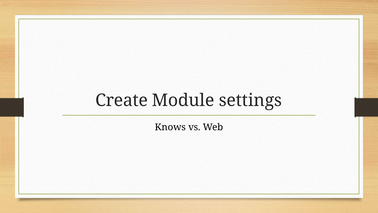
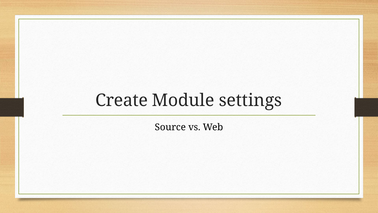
Knows: Knows -> Source (170, 127)
